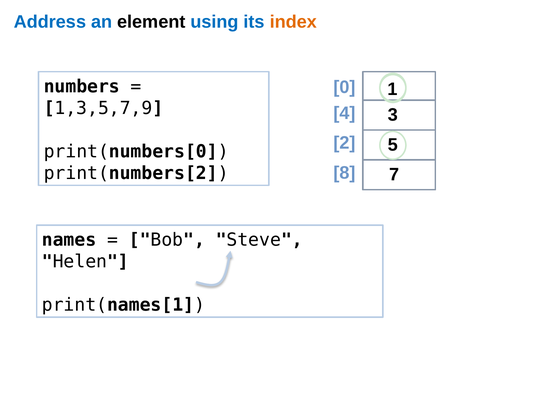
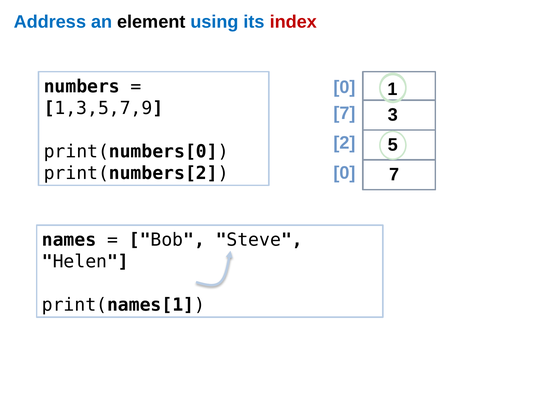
index colour: orange -> red (293, 22)
4: 4 -> 7 (345, 113)
8: 8 -> 0 (345, 173)
